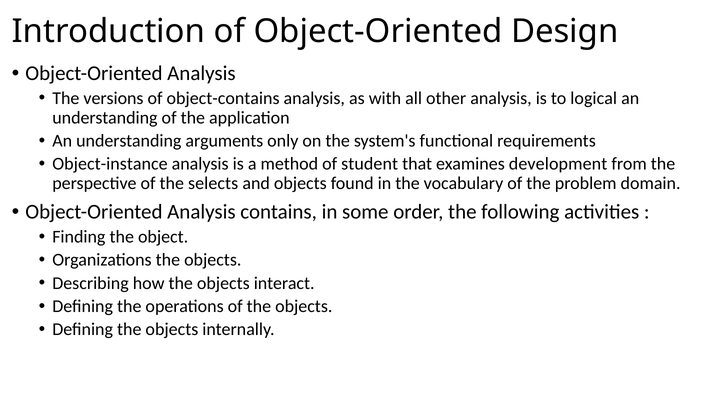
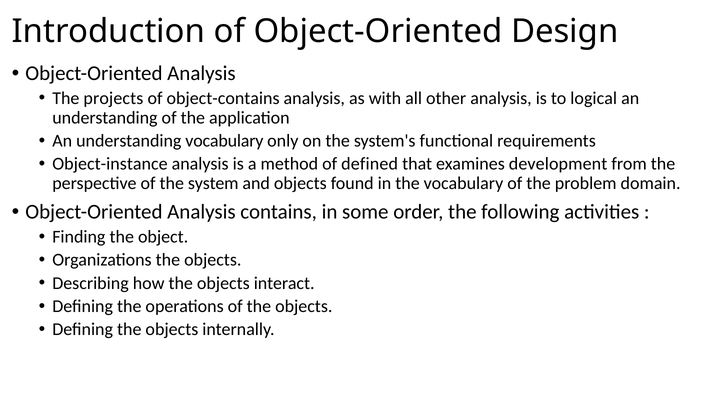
versions: versions -> projects (113, 98)
understanding arguments: arguments -> vocabulary (224, 141)
student: student -> defined (370, 164)
selects: selects -> system (213, 183)
